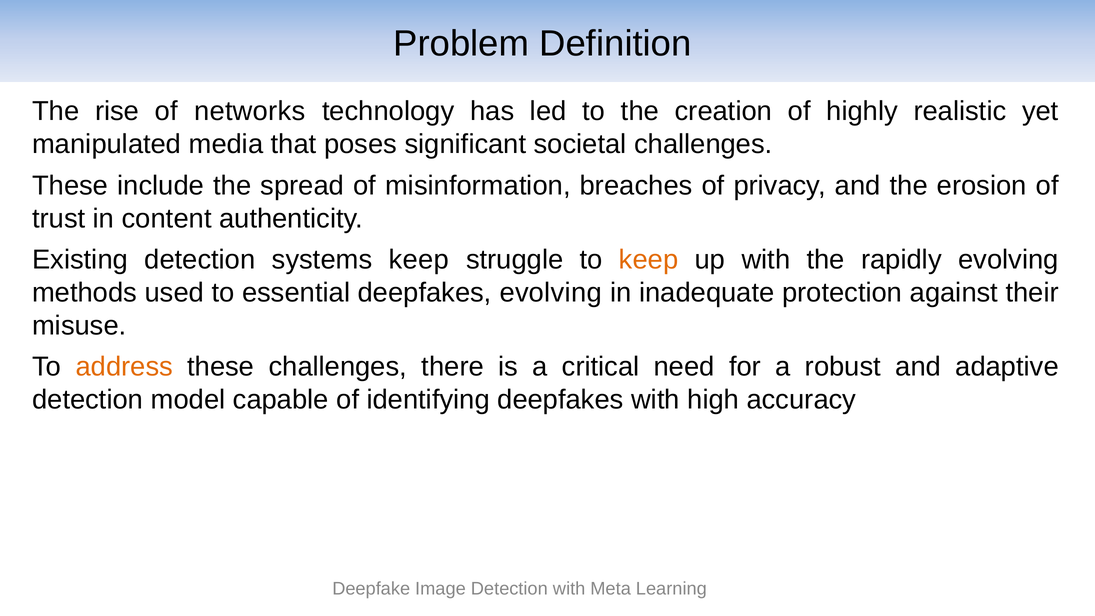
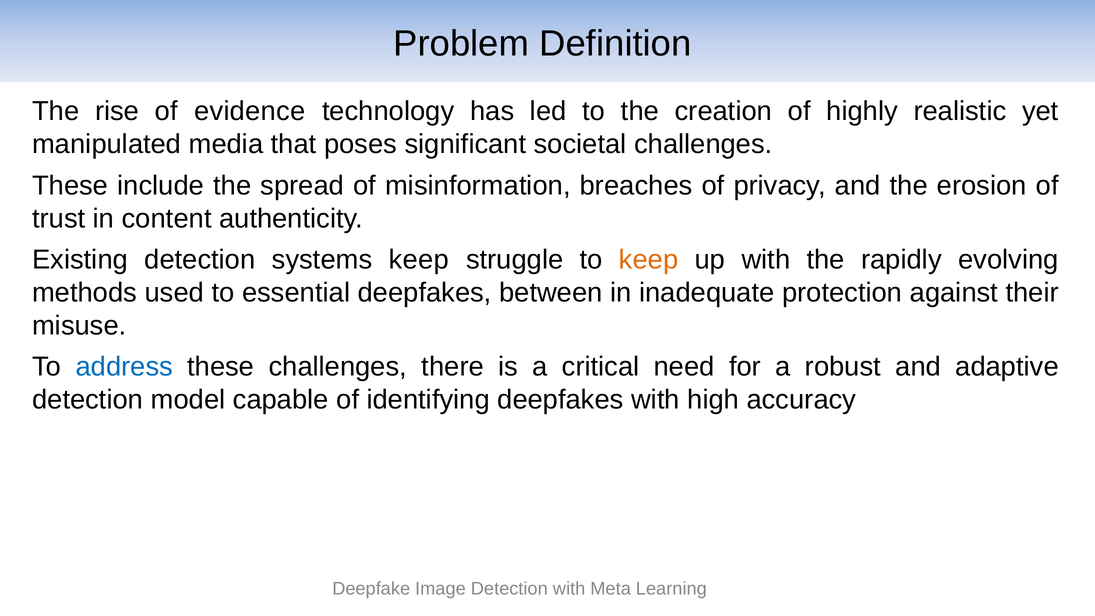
networks: networks -> evidence (250, 111)
deepfakes evolving: evolving -> between (551, 293)
address colour: orange -> blue (124, 367)
